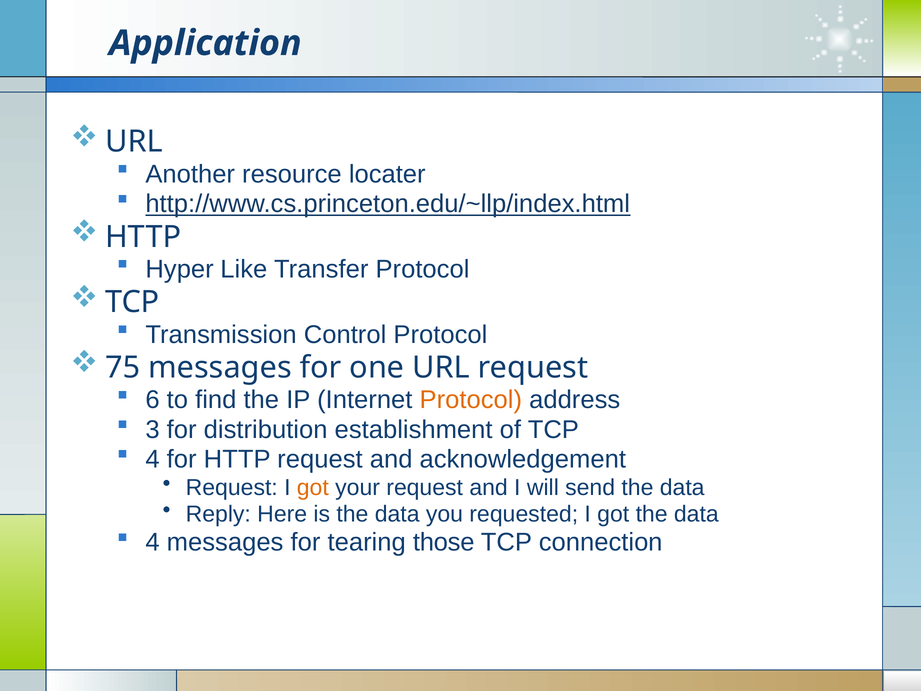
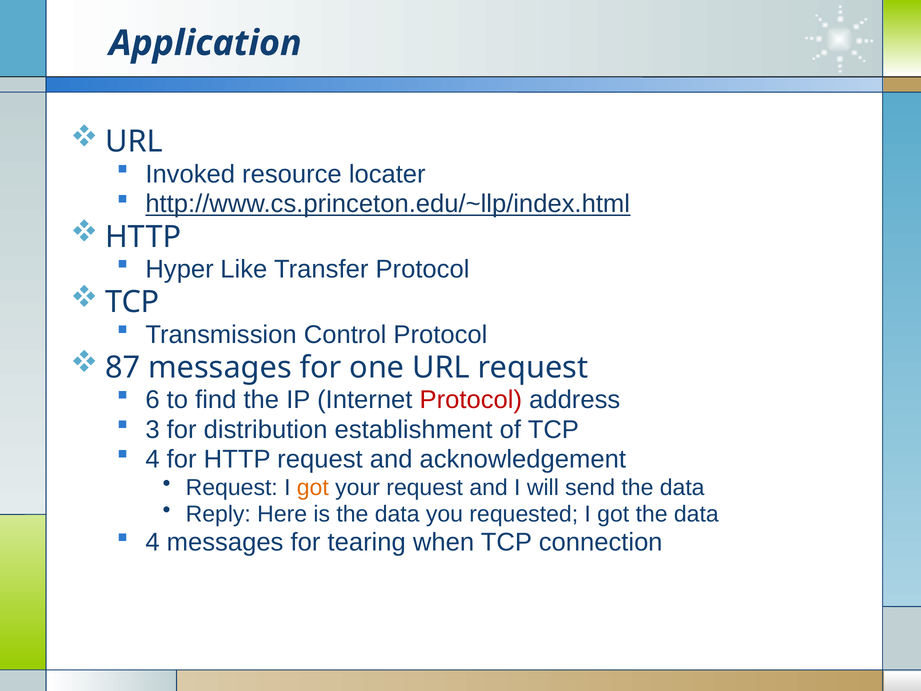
Another: Another -> Invoked (190, 174)
75: 75 -> 87 (123, 367)
Protocol colour: orange -> red (471, 400)
those: those -> when (444, 542)
